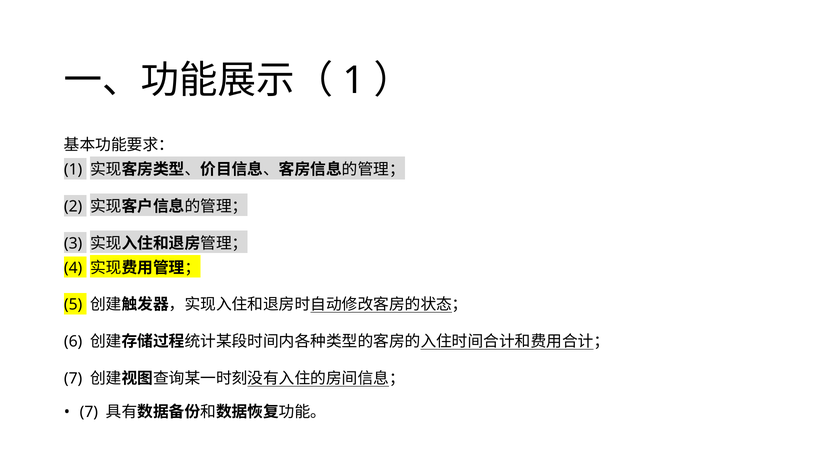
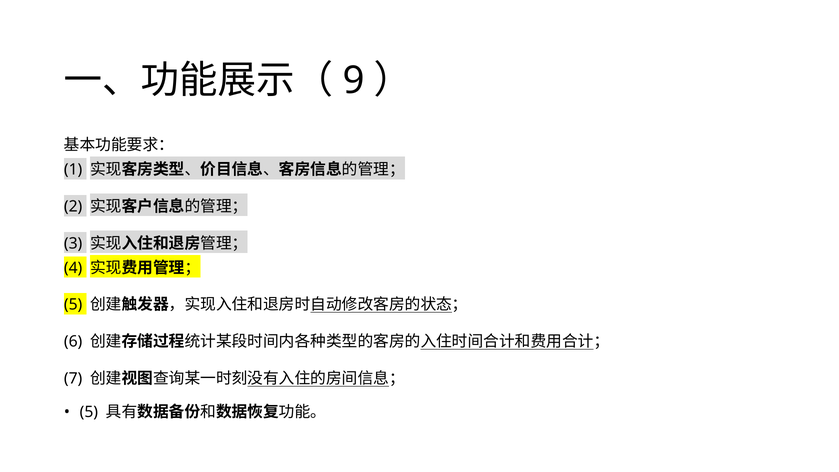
1: 1 -> 9 (354, 80)
7: 7 -> 5 (89, 412)
